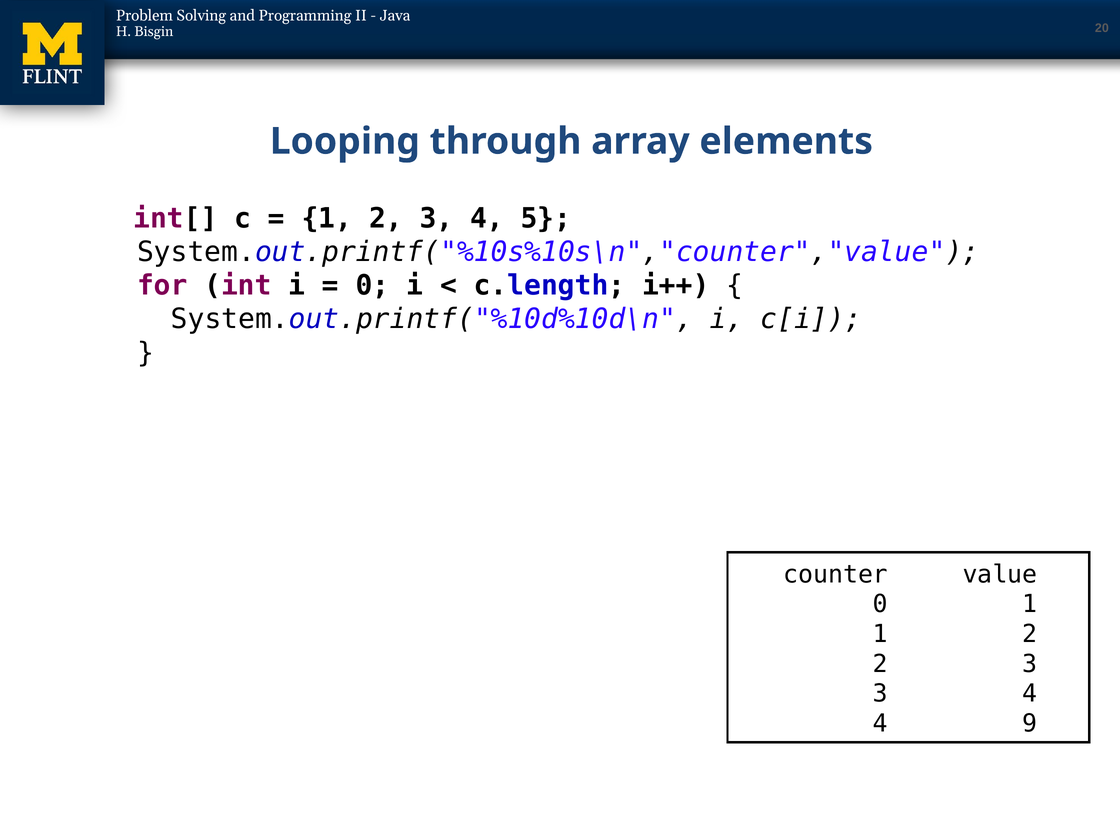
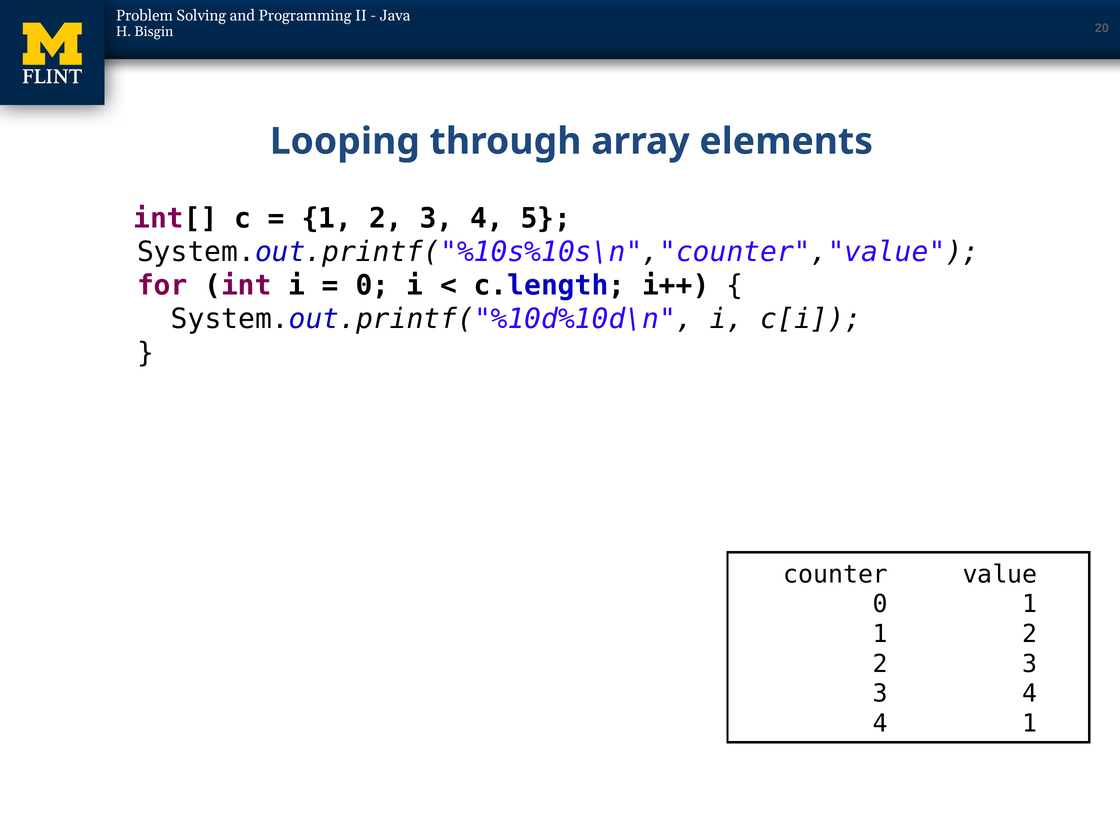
4 9: 9 -> 1 (1030, 724)
